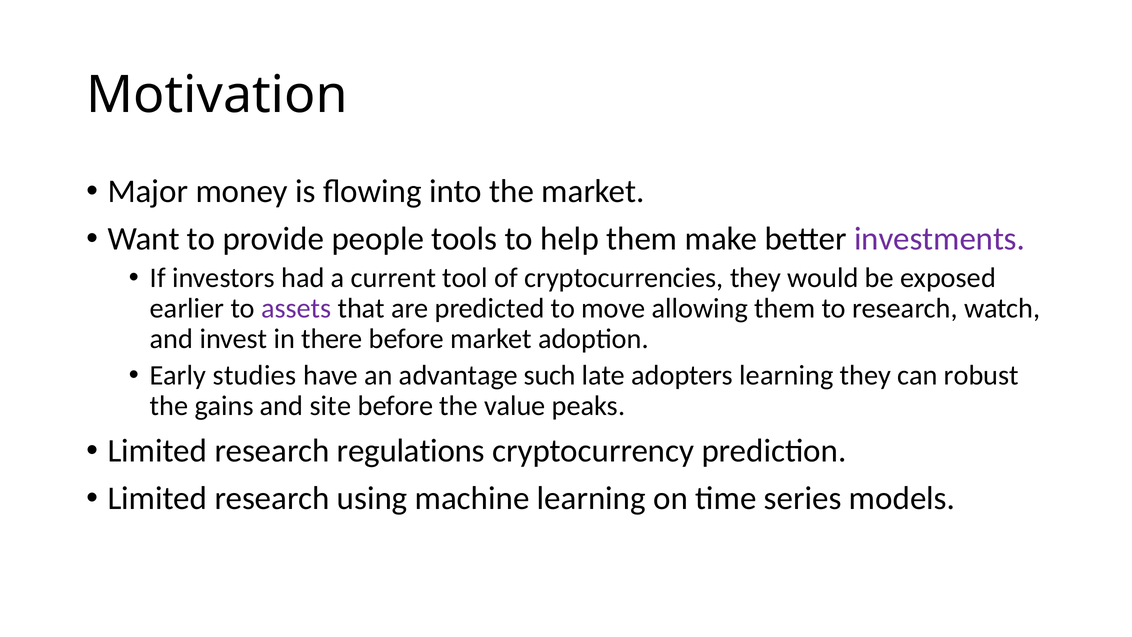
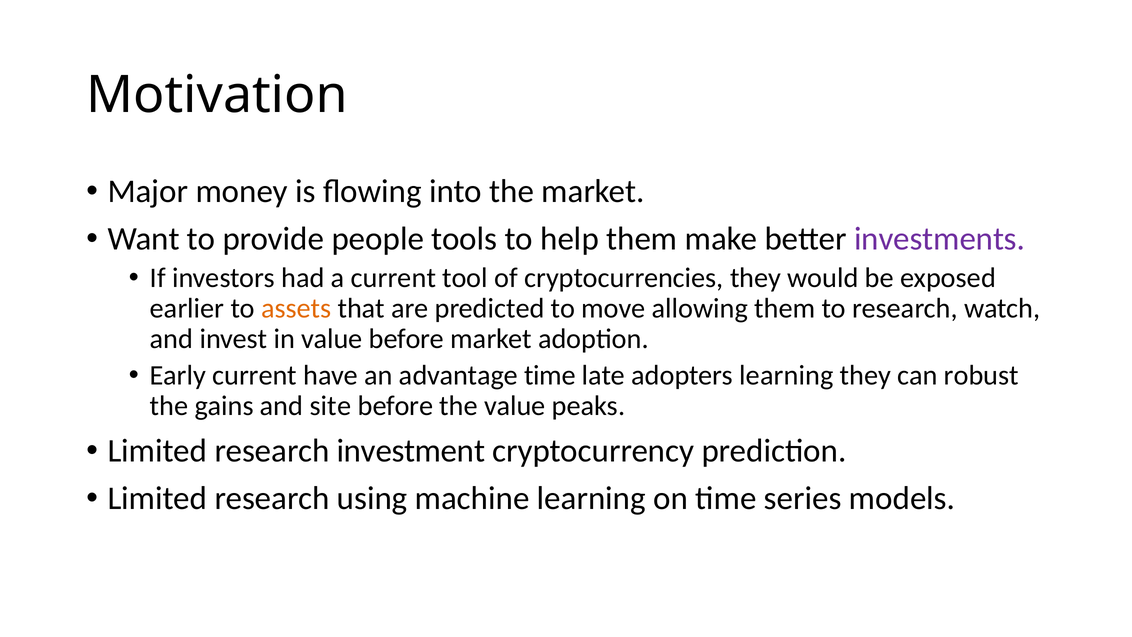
assets colour: purple -> orange (296, 308)
in there: there -> value (332, 339)
Early studies: studies -> current (255, 375)
advantage such: such -> time (550, 375)
regulations: regulations -> investment (411, 451)
